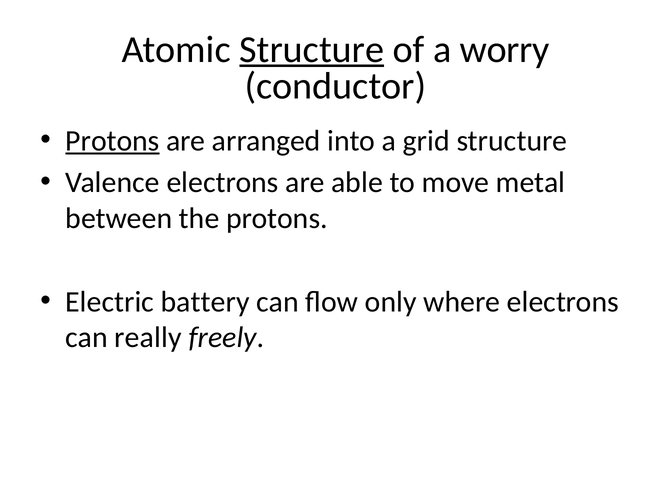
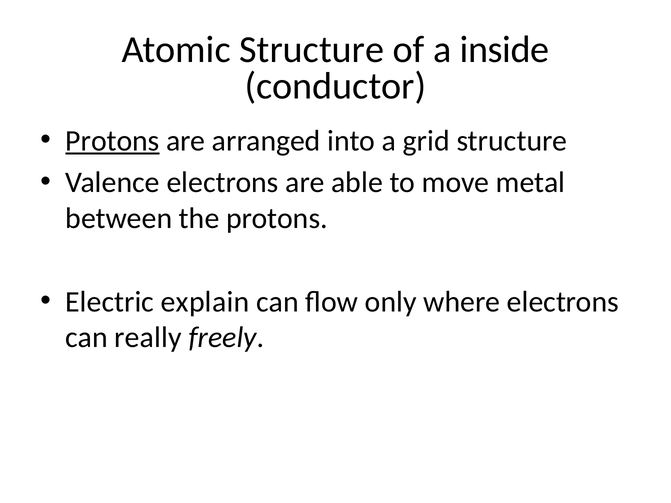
Structure underline: present -> none (312, 49)
worry: worry -> inside (505, 49)
battery: battery -> explain (205, 302)
